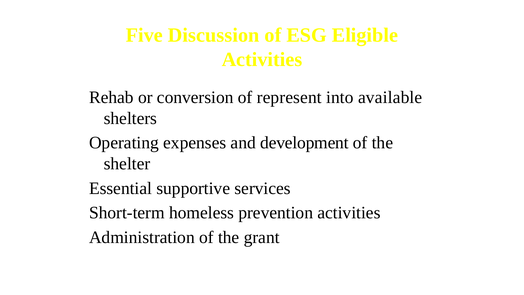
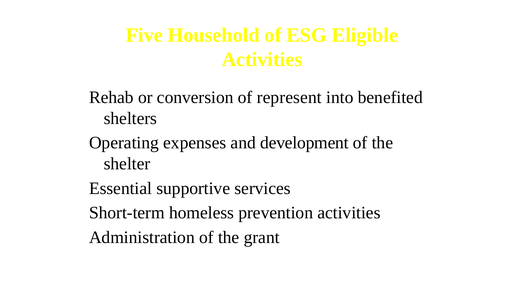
Discussion: Discussion -> Household (214, 35)
available: available -> benefited (390, 97)
